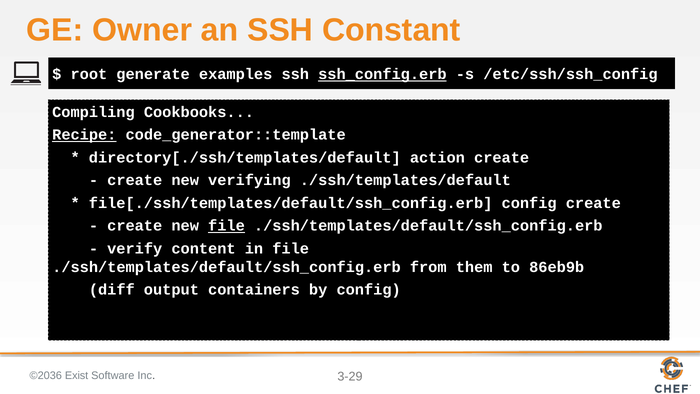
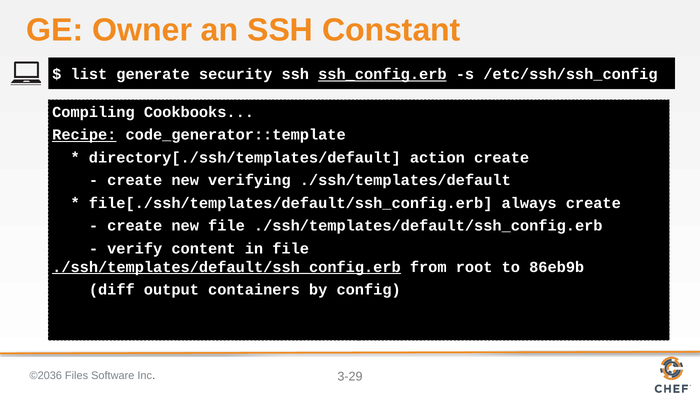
root: root -> list (89, 74)
examples: examples -> security (236, 74)
file[./ssh/templates/default/ssh_config.erb config: config -> always (529, 203)
file underline: present -> none (226, 226)
./ssh/templates/default/ssh_config.erb underline: none -> present (226, 267)
them: them -> root (474, 267)
Exist: Exist -> Files (77, 375)
